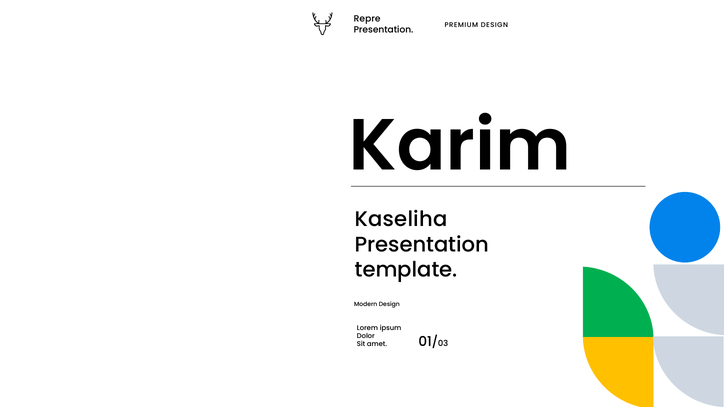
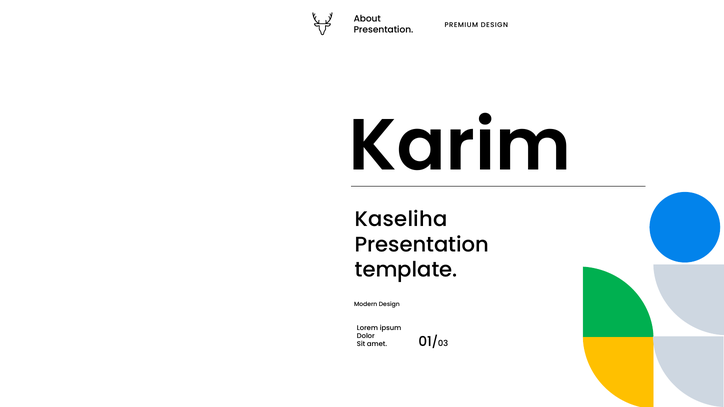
Repre: Repre -> About (367, 19)
